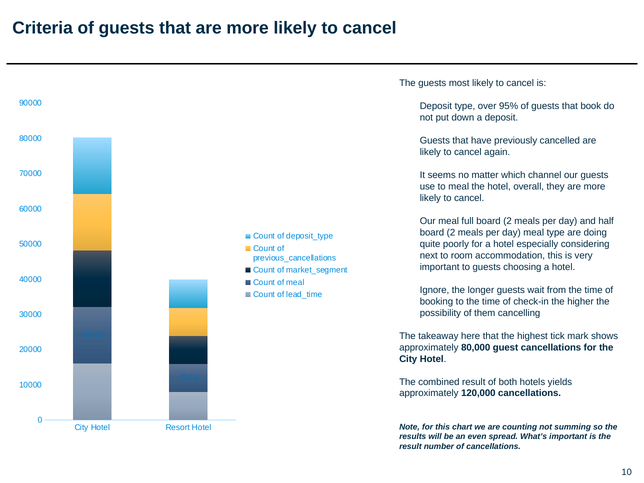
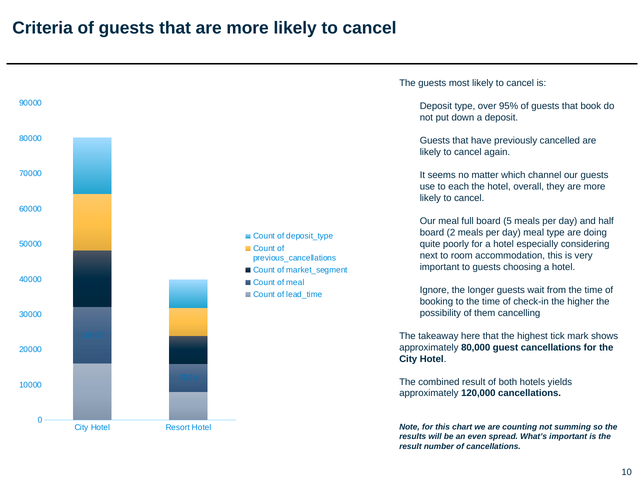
to meal: meal -> each (459, 187)
full board 2: 2 -> 5 (508, 221)
